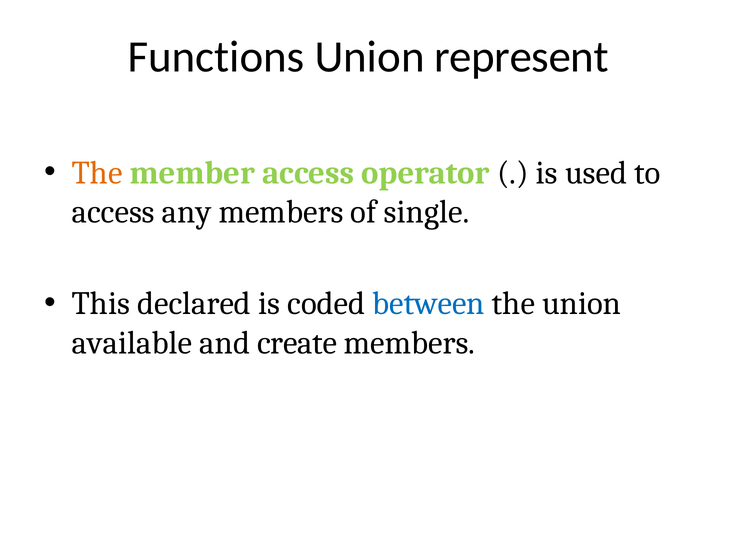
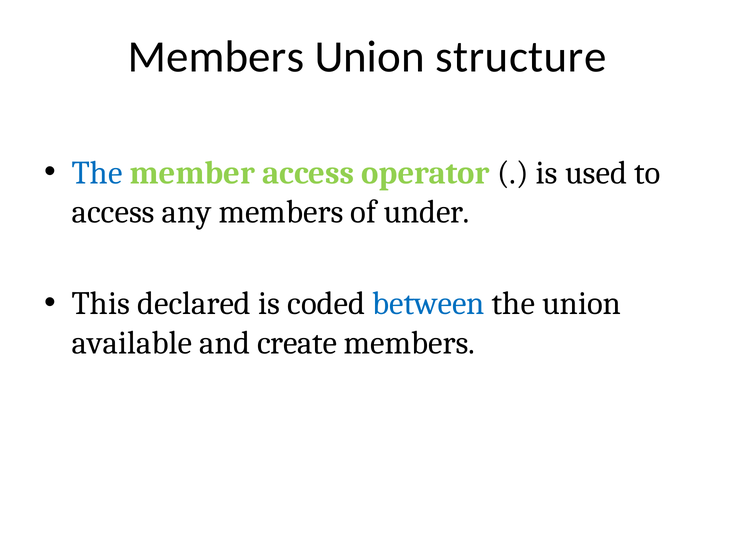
Functions: Functions -> Members (216, 57)
represent: represent -> structure (521, 57)
The colour: orange -> blue (97, 173)
single: single -> under (427, 212)
